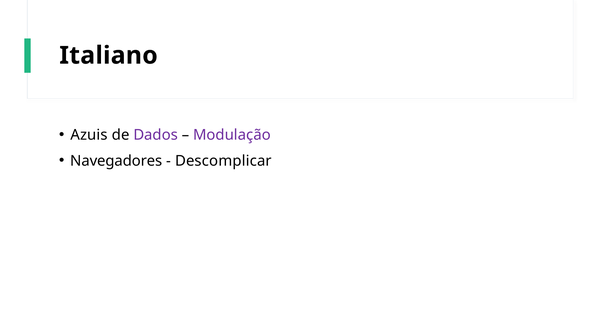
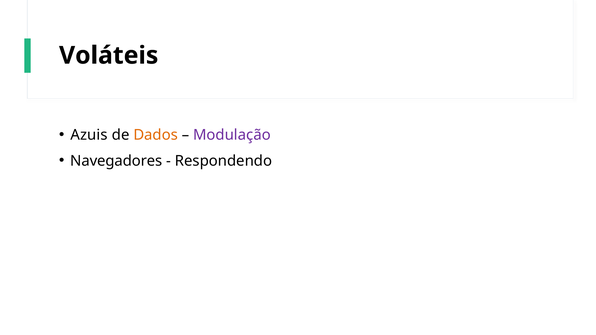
Italiano: Italiano -> Voláteis (109, 55)
Dados colour: purple -> orange (156, 135)
Descomplicar: Descomplicar -> Respondendo (223, 161)
